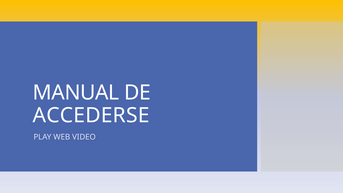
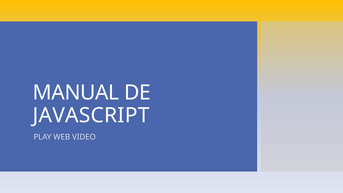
ACCEDERSE: ACCEDERSE -> JAVASCRIPT (91, 115)
